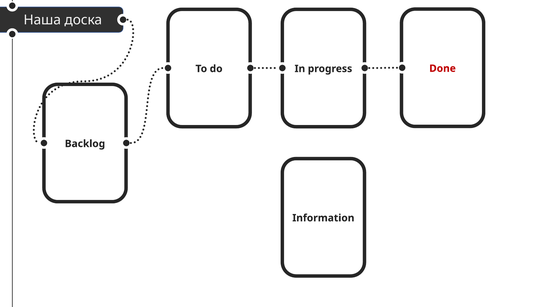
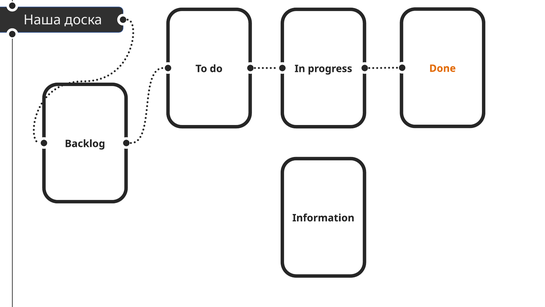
Done colour: red -> orange (443, 68)
